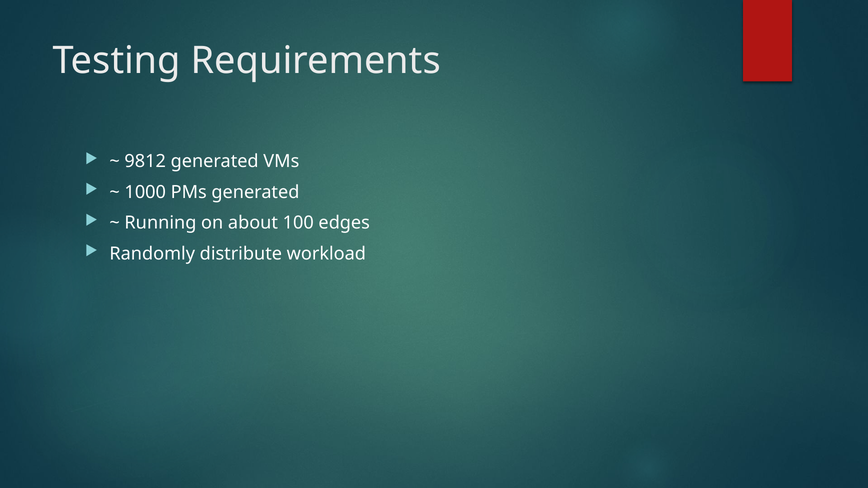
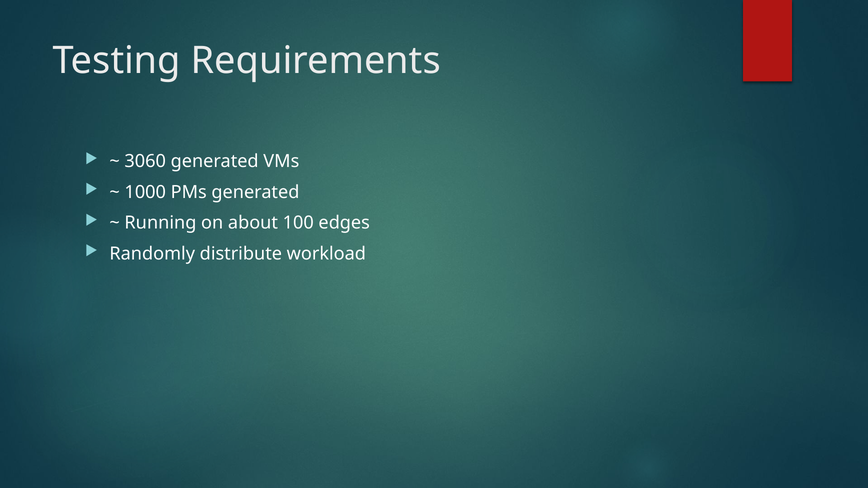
9812: 9812 -> 3060 (145, 162)
